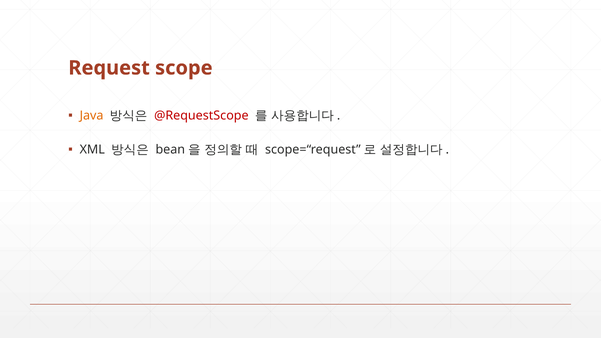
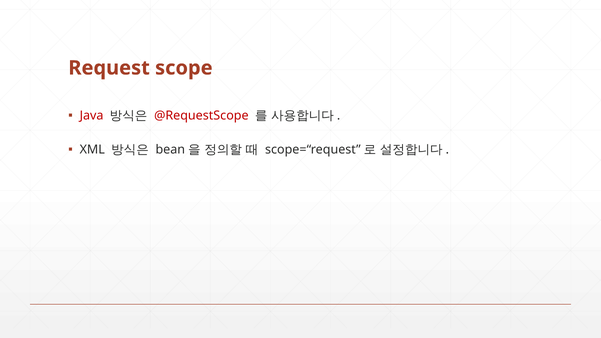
Java colour: orange -> red (92, 116)
